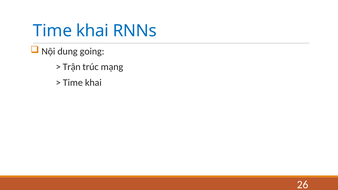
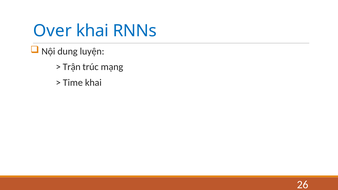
Time: Time -> Over (52, 31)
going: going -> luyện (92, 51)
